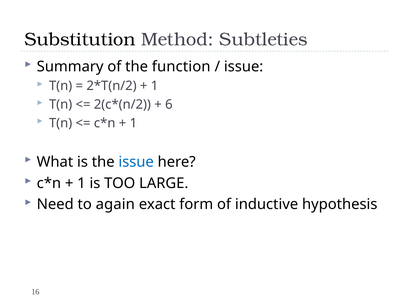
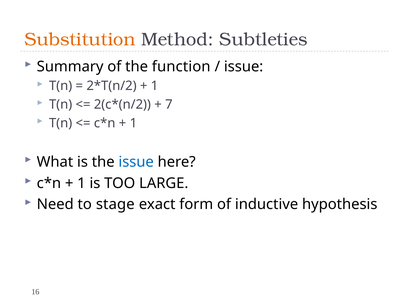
Substitution colour: black -> orange (80, 39)
6: 6 -> 7 (169, 104)
again: again -> stage (115, 204)
